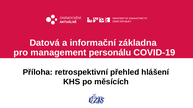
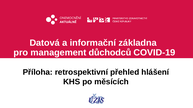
personálu: personálu -> důchodců (110, 53)
